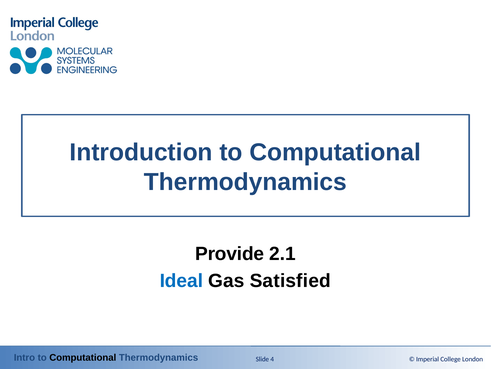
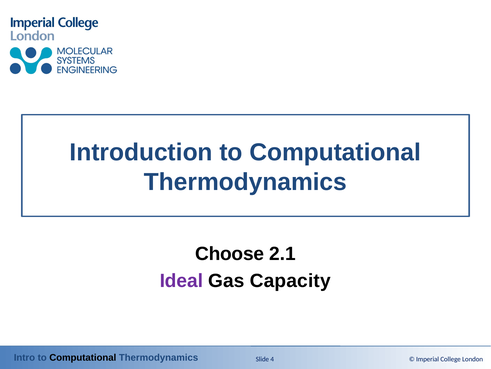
Provide: Provide -> Choose (230, 253)
Ideal colour: blue -> purple (181, 280)
Satisfied: Satisfied -> Capacity (290, 280)
